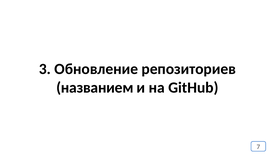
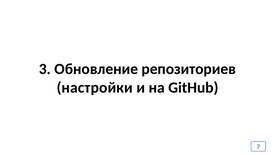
названием: названием -> настройки (95, 87)
